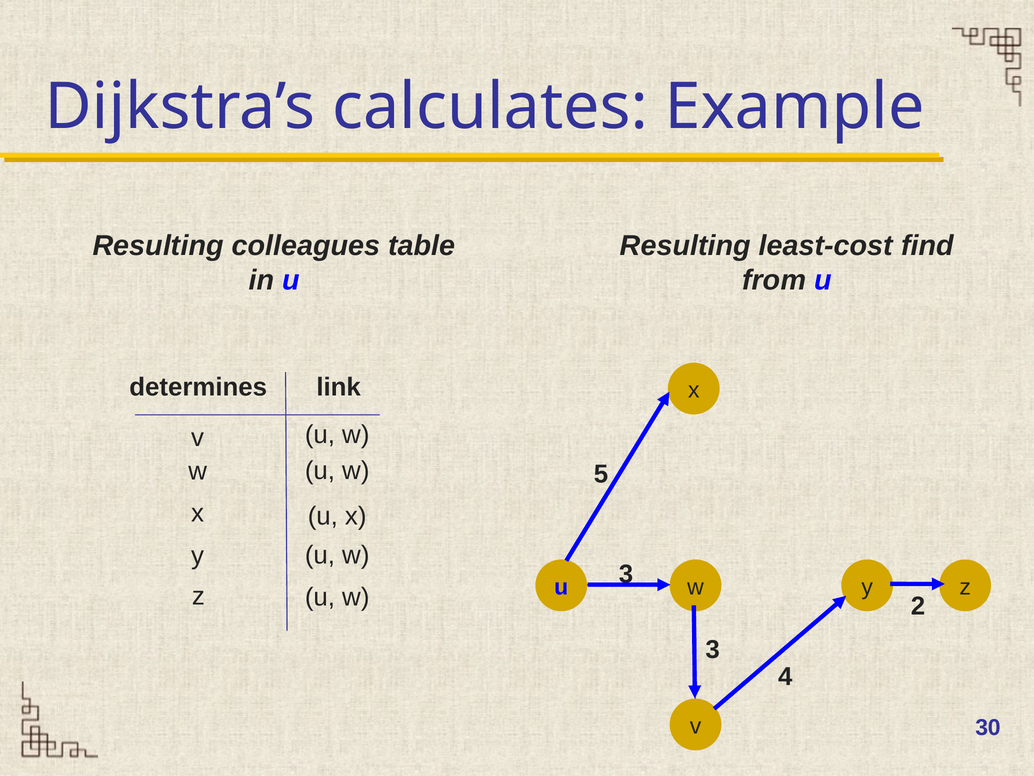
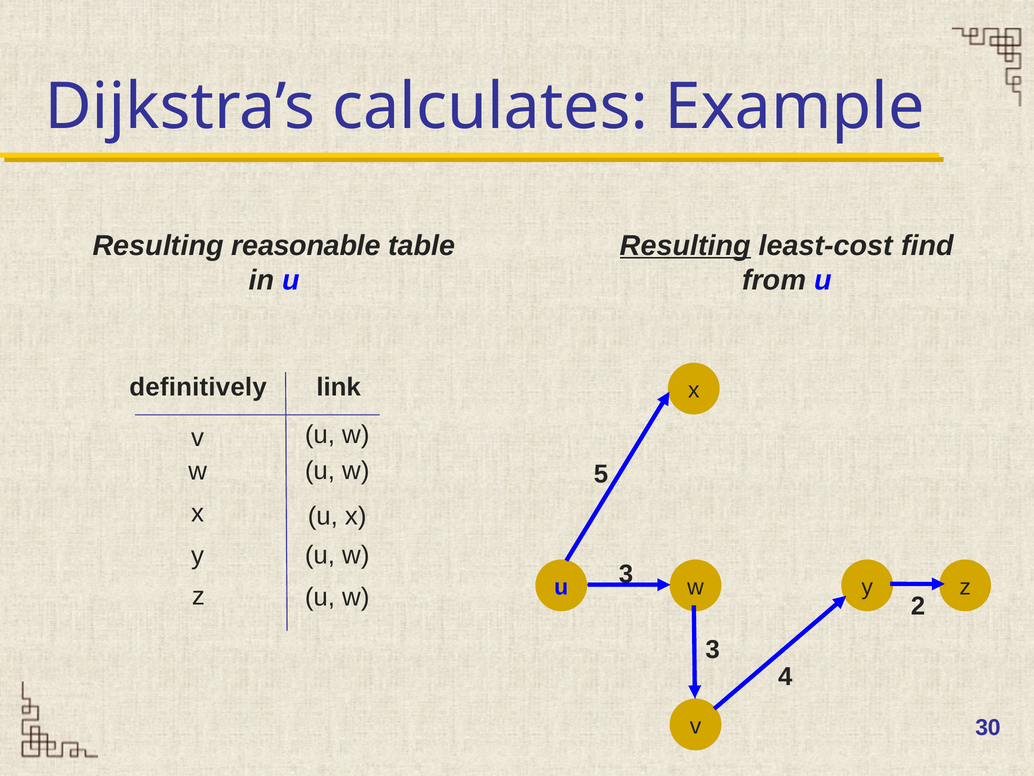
colleagues: colleagues -> reasonable (306, 245)
Resulting underline: none -> present (685, 245)
determines: determines -> definitively (198, 387)
